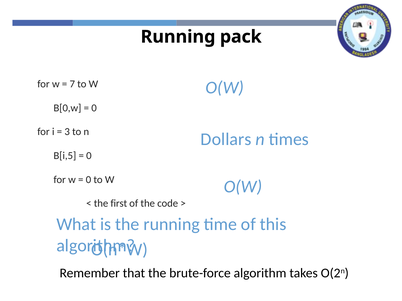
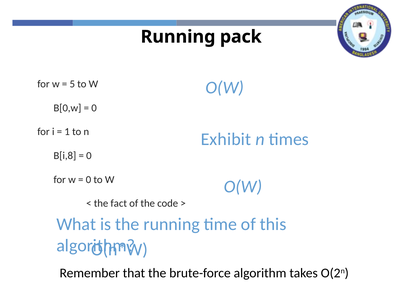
7: 7 -> 5 (72, 84)
3: 3 -> 1 (67, 132)
Dollars: Dollars -> Exhibit (226, 140)
B[i,5: B[i,5 -> B[i,8 (65, 156)
first: first -> fact (119, 204)
